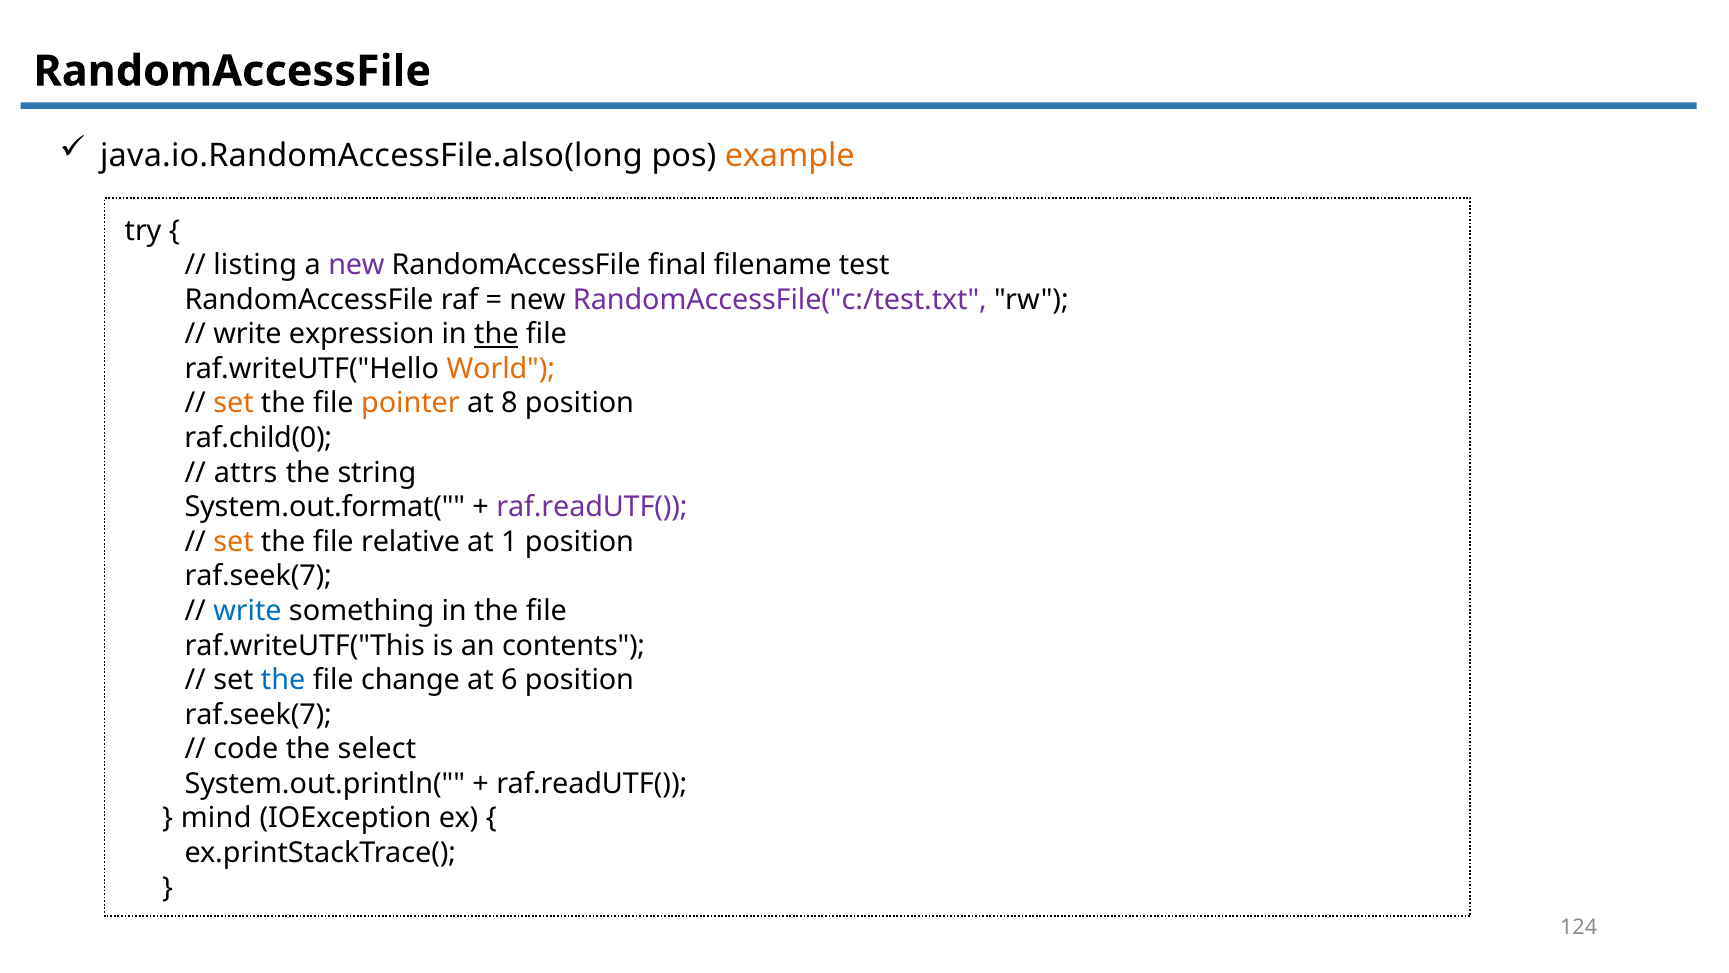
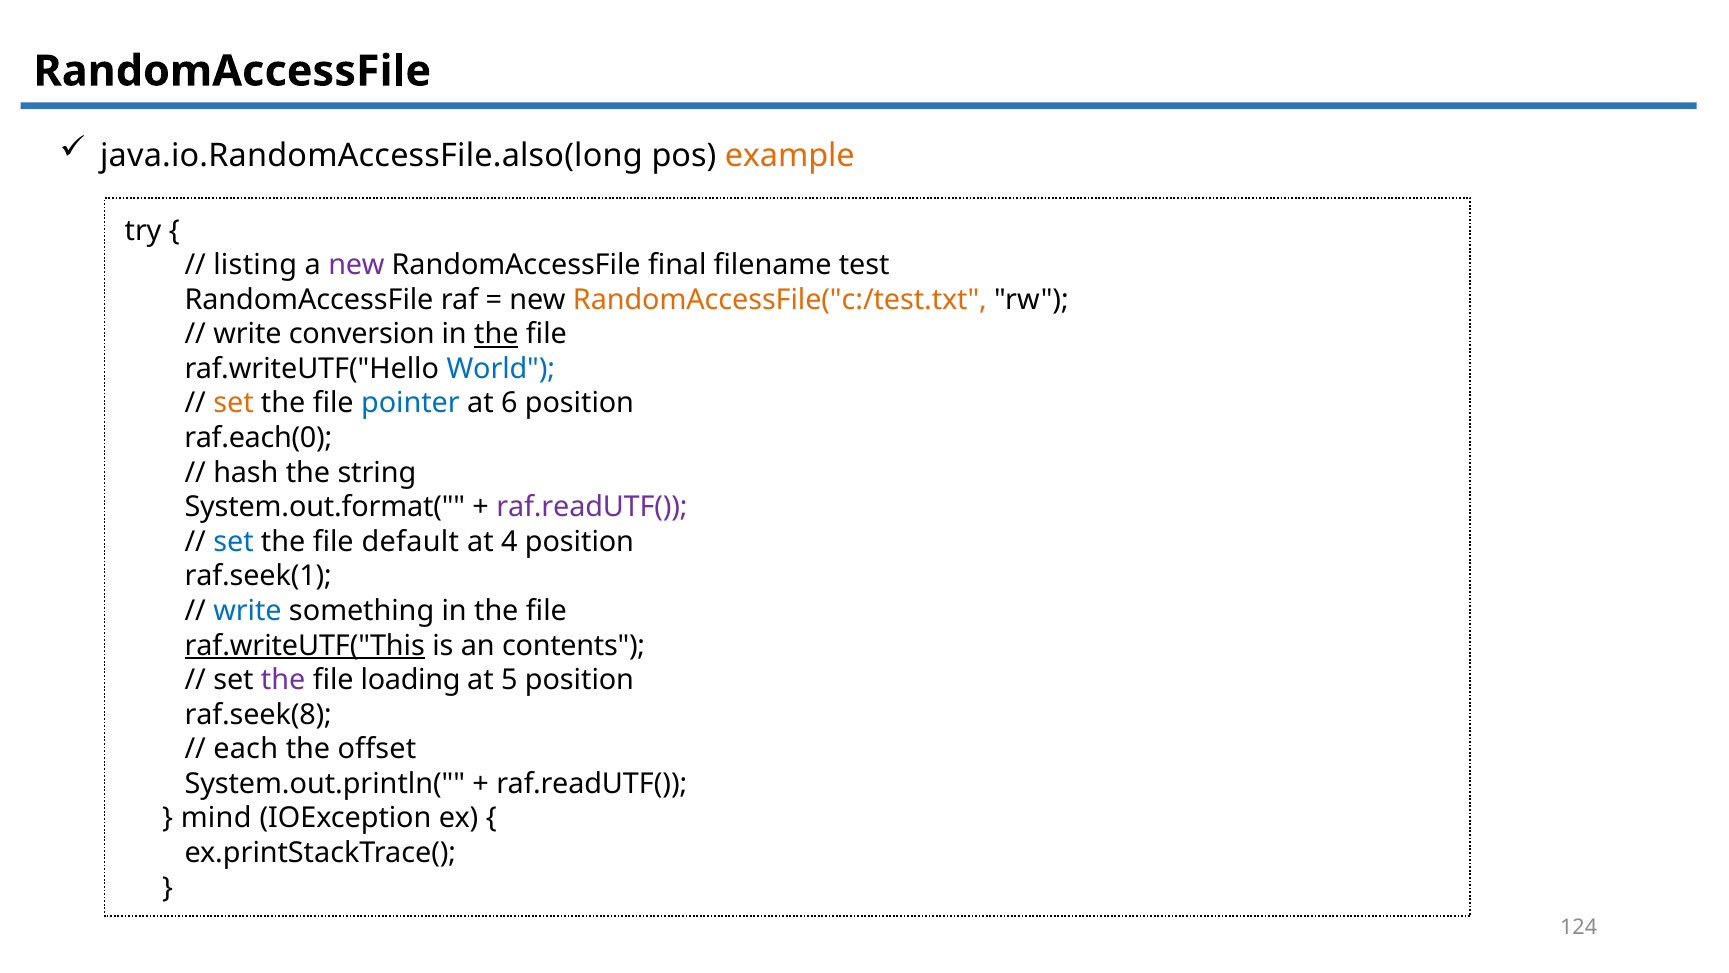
RandomAccessFile("c:/test.txt colour: purple -> orange (780, 300)
expression: expression -> conversion (362, 334)
World colour: orange -> blue (501, 369)
pointer colour: orange -> blue (410, 403)
8: 8 -> 6 (509, 403)
raf.child(0: raf.child(0 -> raf.each(0 (258, 438)
attrs: attrs -> hash (246, 472)
set colour: orange -> blue (233, 542)
relative: relative -> default (410, 542)
1: 1 -> 4 (509, 542)
raf.seek(7: raf.seek(7 -> raf.seek(1 (258, 576)
raf.writeUTF("This underline: none -> present (305, 645)
the colour: blue -> purple (283, 680)
change: change -> loading (411, 680)
6: 6 -> 5 (509, 680)
raf.seek(7: raf.seek(7 -> raf.seek(8 (258, 714)
code: code -> each (246, 749)
select: select -> offset (377, 749)
